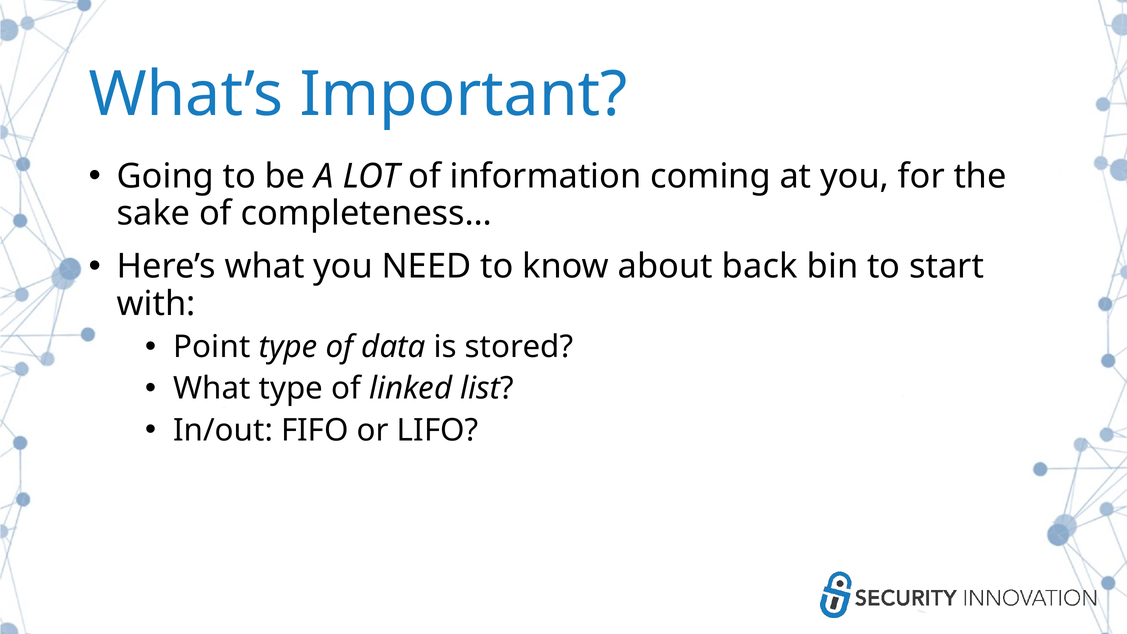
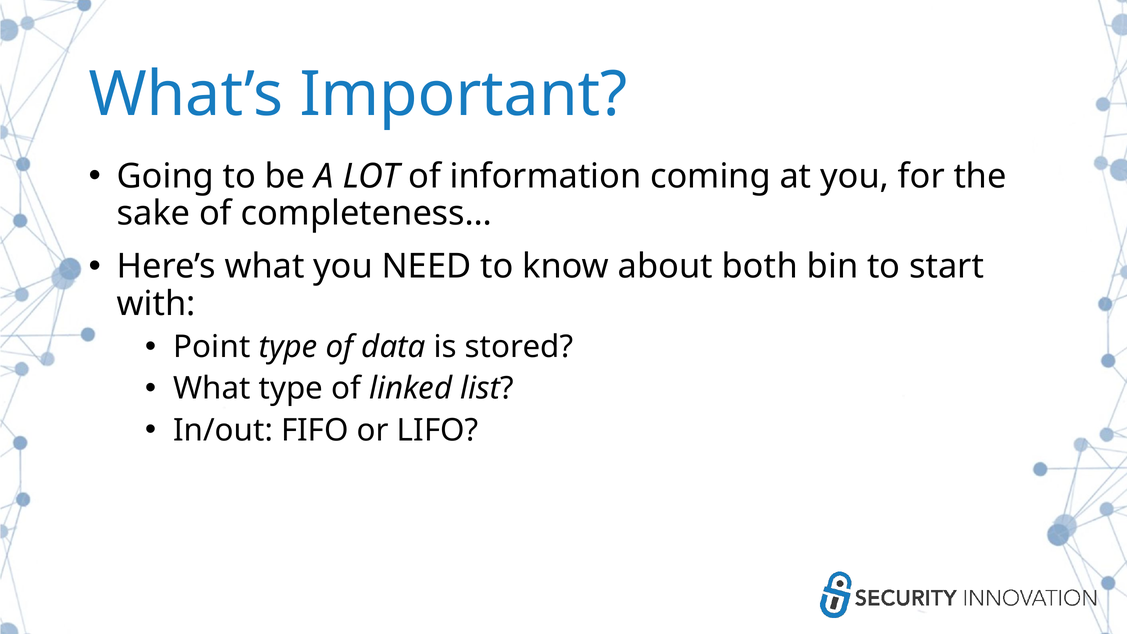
back: back -> both (760, 266)
